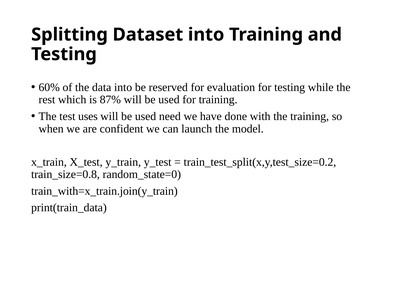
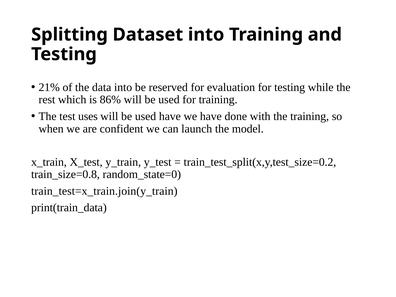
60%: 60% -> 21% (49, 87)
87%: 87% -> 86% (110, 100)
used need: need -> have (170, 116)
train_with=x_train.join(y_train: train_with=x_train.join(y_train -> train_test=x_train.join(y_train (104, 191)
